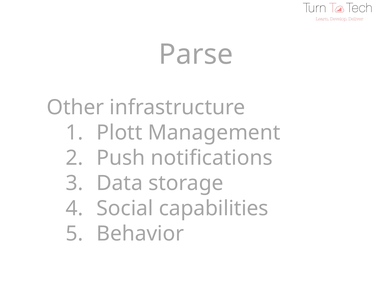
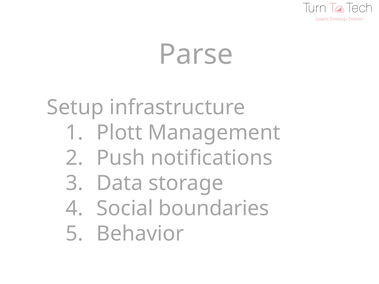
Other: Other -> Setup (75, 108)
capabilities: capabilities -> boundaries (214, 209)
